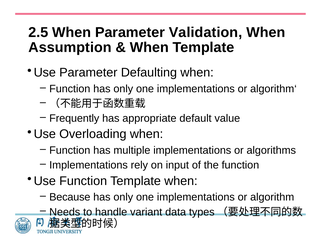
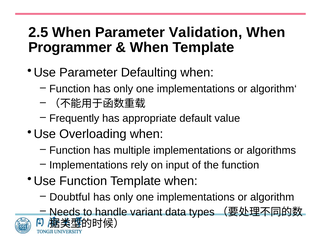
Assumption: Assumption -> Programmer (70, 47)
Because: Because -> Doubtful (70, 197)
